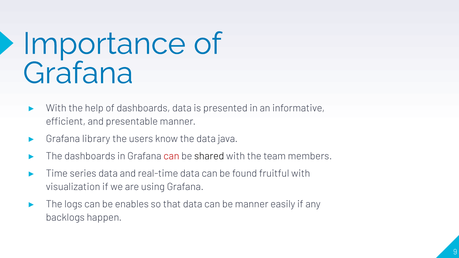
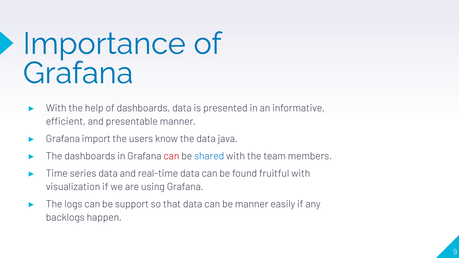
library: library -> import (96, 139)
shared colour: black -> blue (209, 156)
enables: enables -> support (132, 204)
